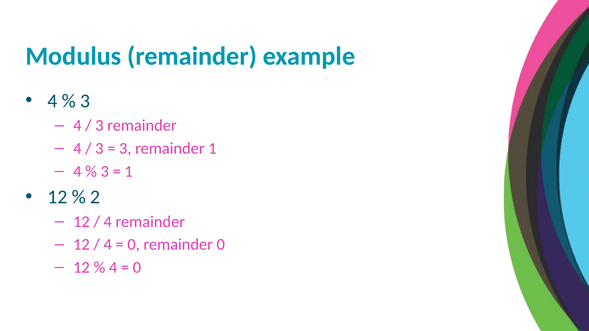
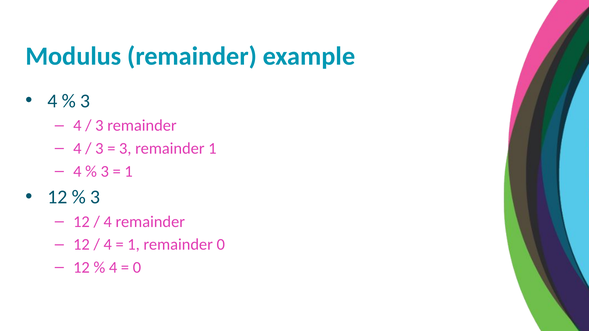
2: 2 -> 3 (95, 197)
0: 0 -> 1 (134, 245)
